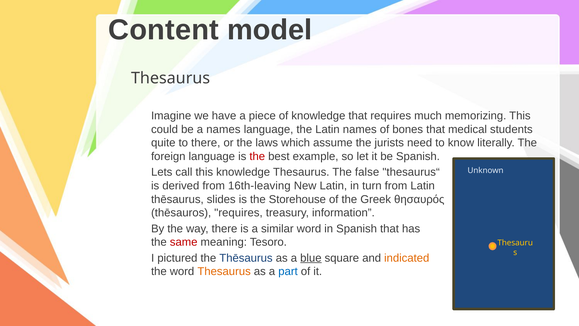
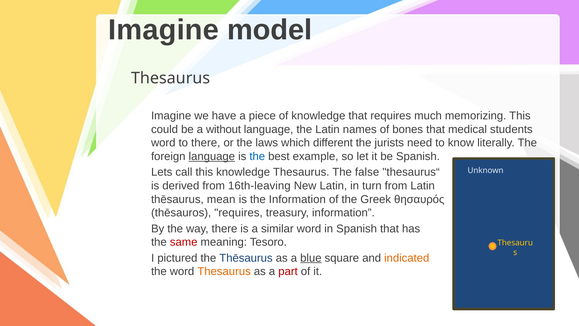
Content: Content -> Imagine (164, 30)
a names: names -> without (223, 129)
quite: quite -> word (163, 143)
assume: assume -> different (333, 143)
language underline: none -> present (212, 156)
the colour: red -> blue (257, 156)
slides: slides -> mean (221, 199)
the Storehouse: Storehouse -> Information (297, 199)
part colour: blue -> red (288, 271)
